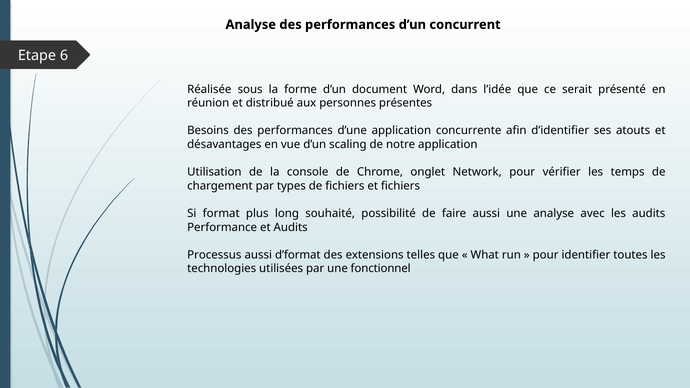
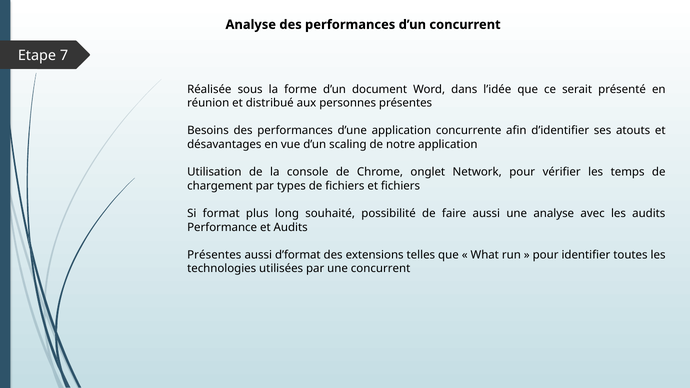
6: 6 -> 7 (64, 55)
Processus: Processus -> Présentes (214, 255)
une fonctionnel: fonctionnel -> concurrent (381, 269)
